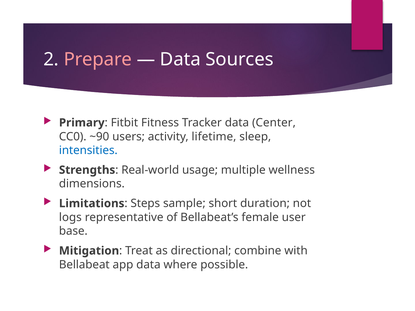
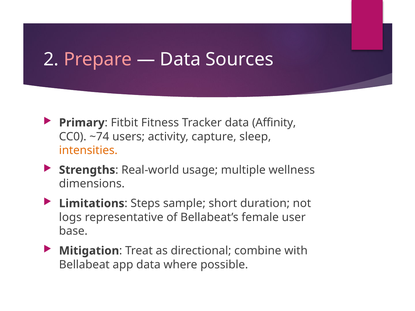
Center: Center -> Affinity (274, 123)
~90: ~90 -> ~74 (99, 137)
lifetime: lifetime -> capture (214, 137)
intensities colour: blue -> orange (88, 150)
